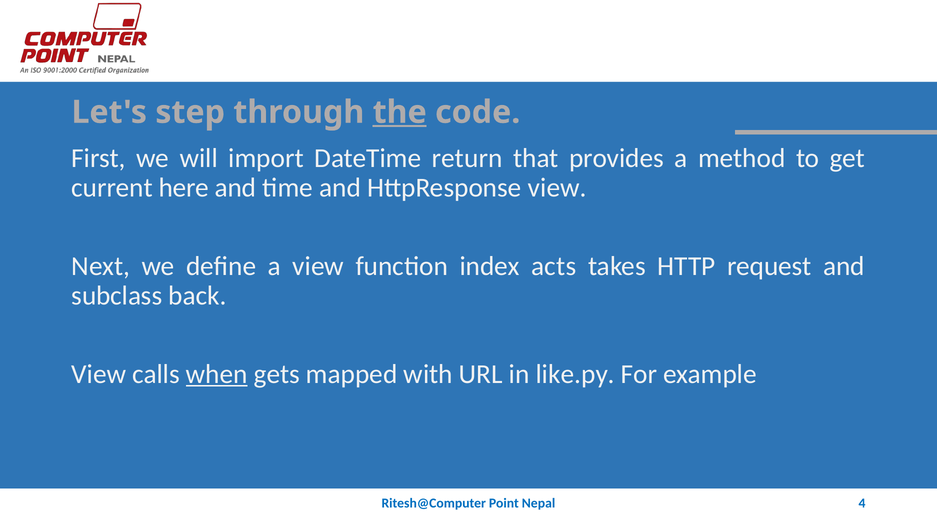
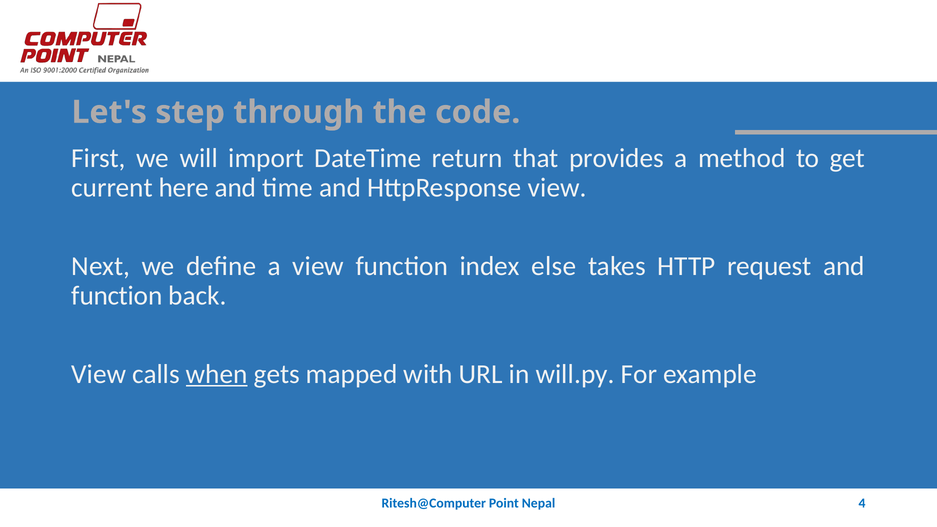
the underline: present -> none (400, 112)
acts: acts -> else (554, 266)
subclass: subclass -> function (117, 296)
like.py: like.py -> will.py (575, 374)
